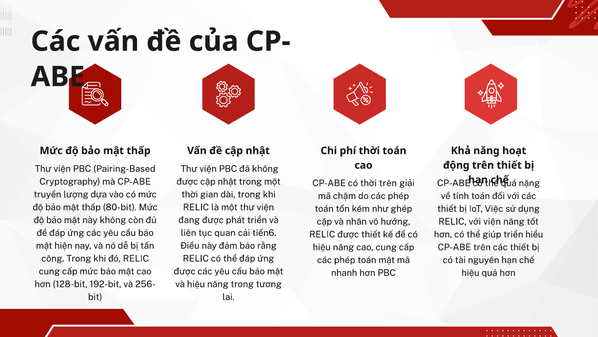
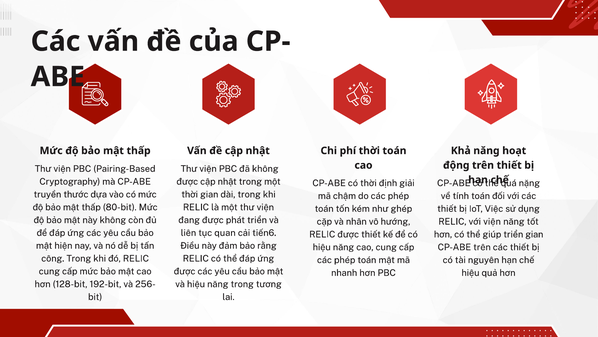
thời trên: trên -> định (388, 183)
lượng: lượng -> thước (76, 194)
triển hiểu: hiểu -> gian (534, 234)
